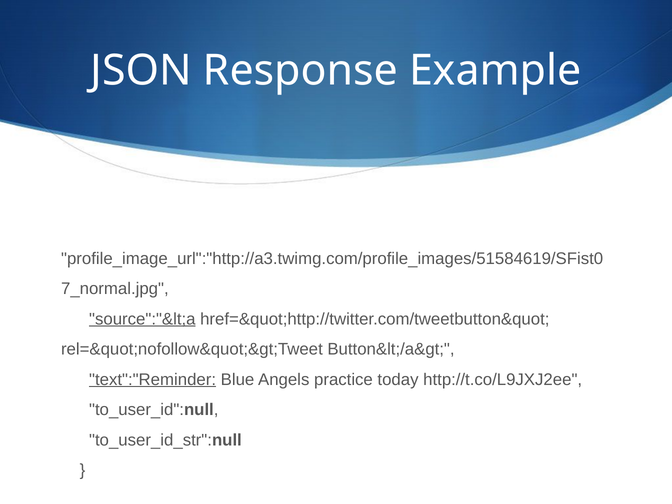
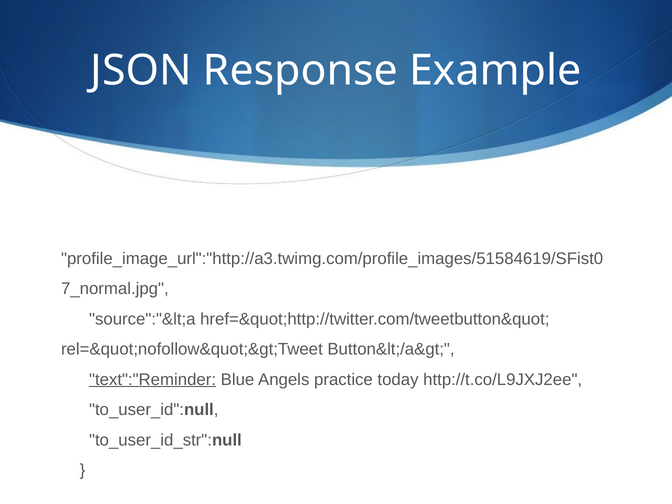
source":"&lt;a underline: present -> none (142, 319)
